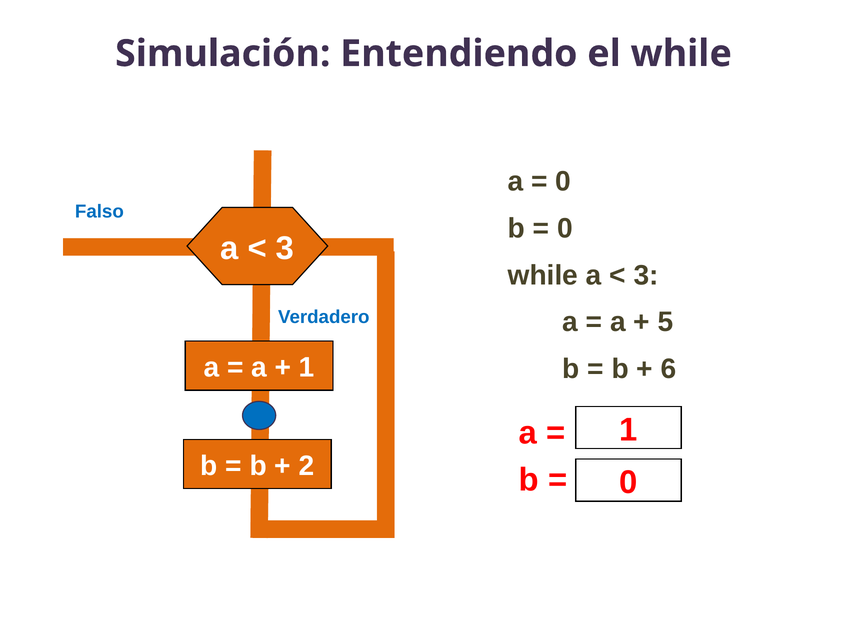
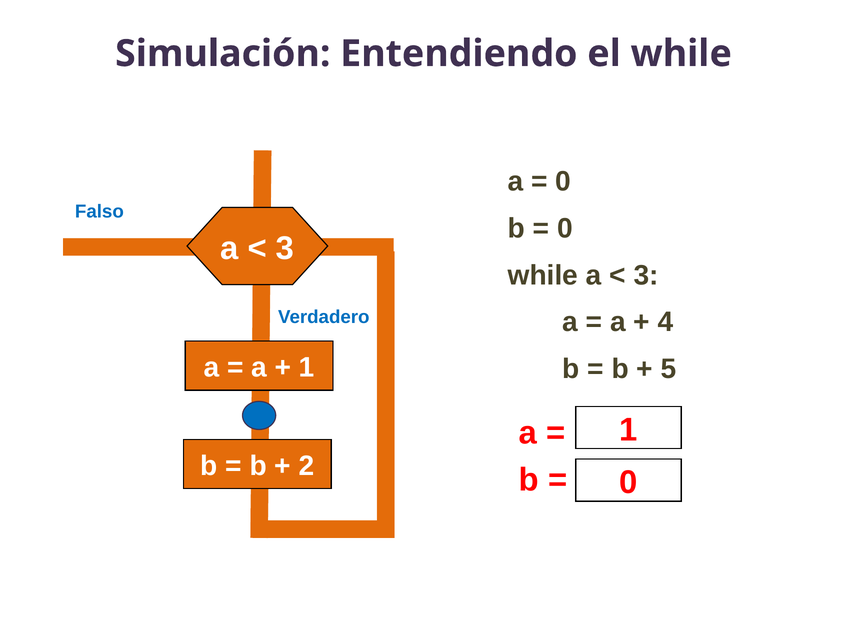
5: 5 -> 4 (666, 322)
6: 6 -> 5 (669, 369)
